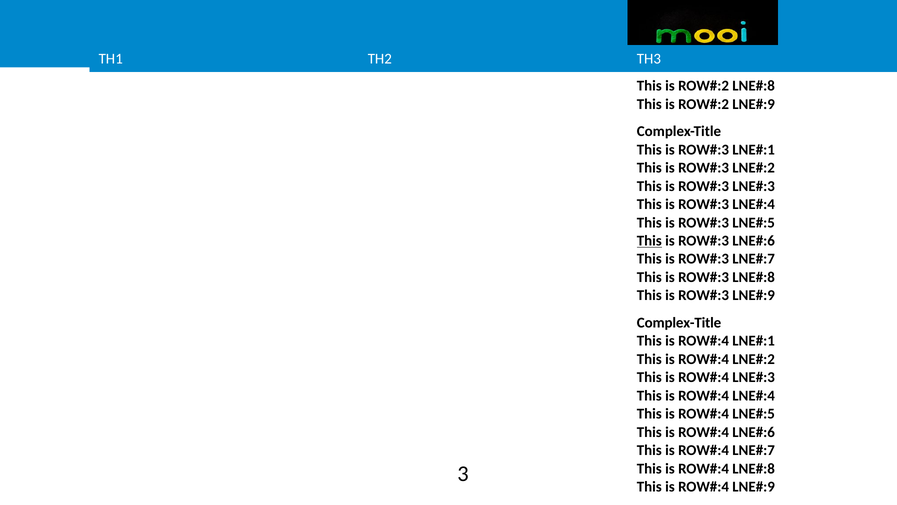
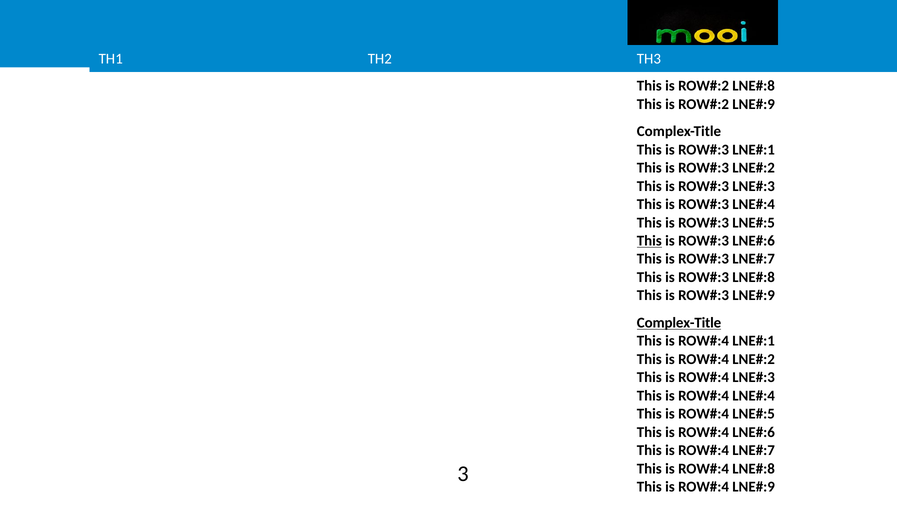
Complex-Title underline: none -> present (679, 323)
